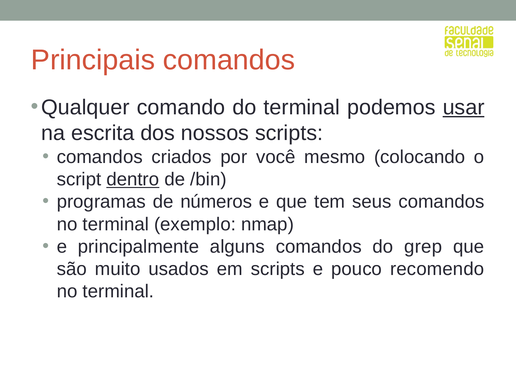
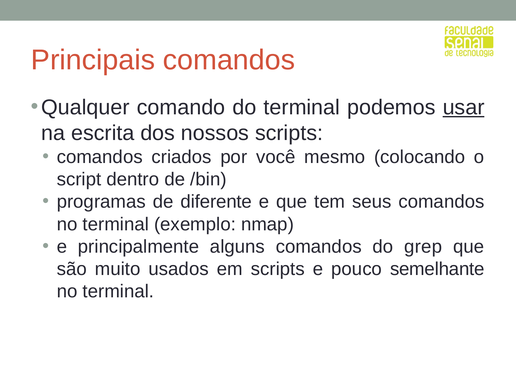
dentro underline: present -> none (133, 179)
números: números -> diferente (216, 202)
recomendo: recomendo -> semelhante (437, 269)
